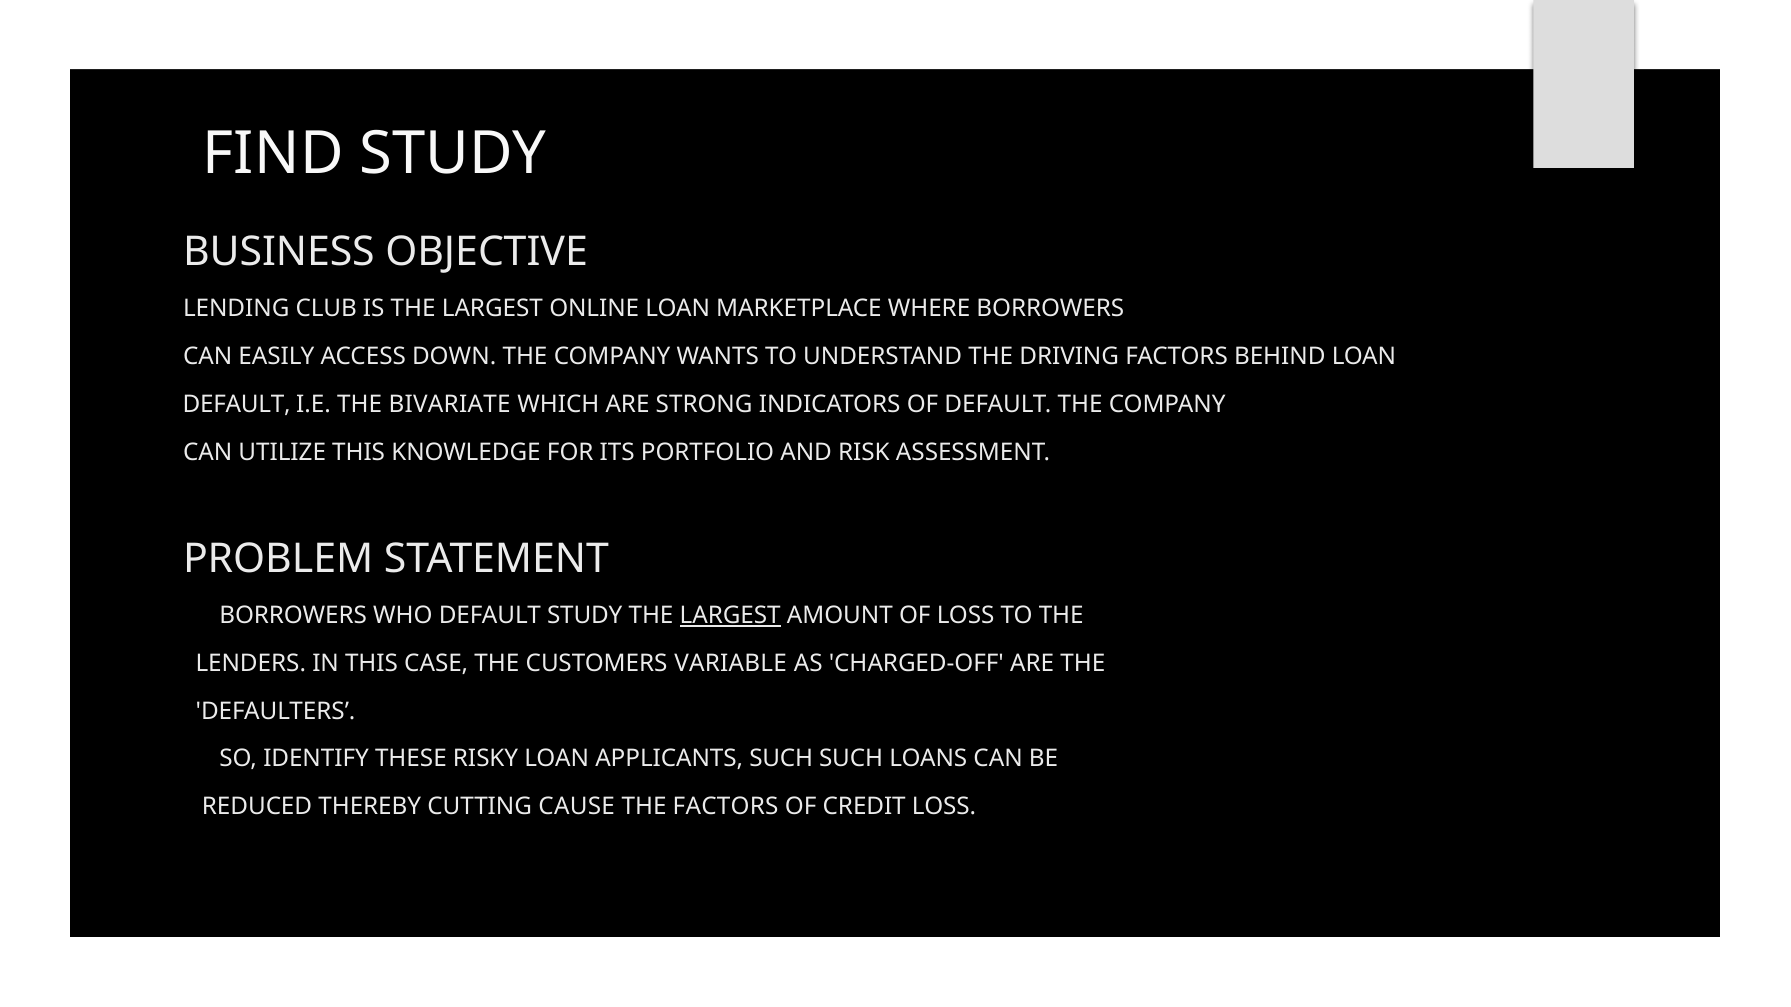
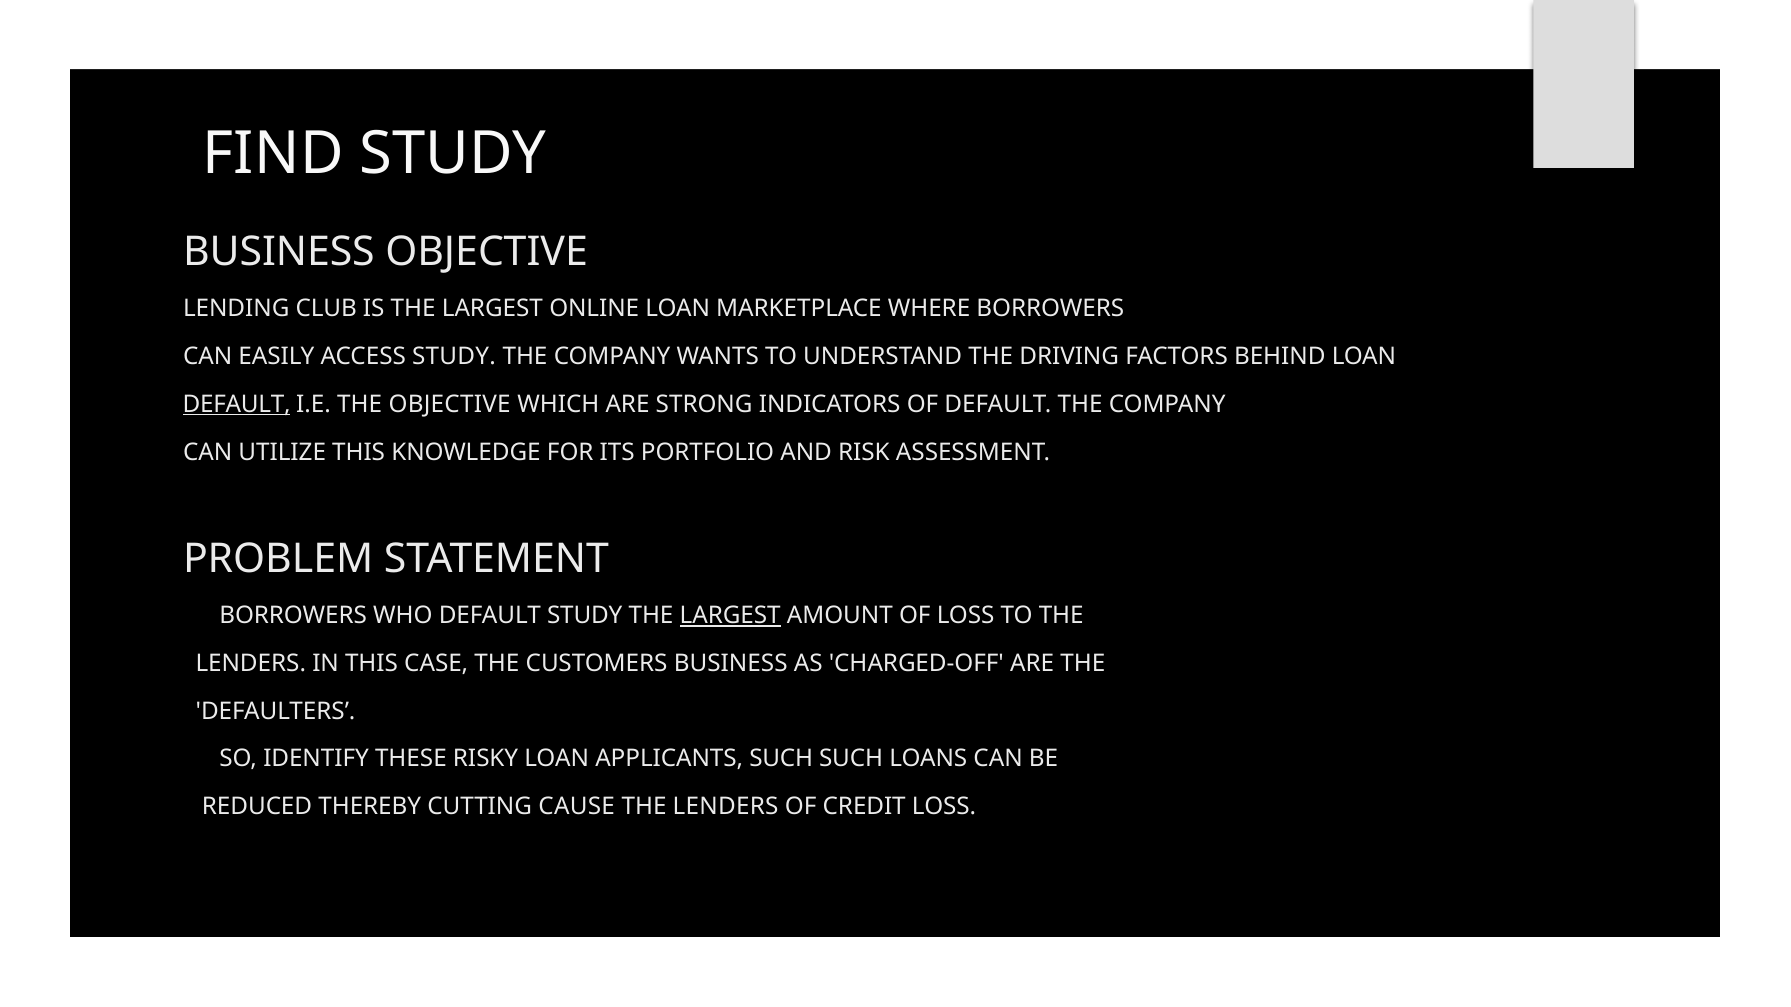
ACCESS DOWN: DOWN -> STUDY (454, 357)
DEFAULT underline: none -> present (237, 404)
THE BIVARIATE: BIVARIATE -> OBJECTIVE (450, 404)
CUSTOMERS VARIABLE: VARIABLE -> BUSINESS (731, 664)
FACTORS: FACTORS -> LENDERS (726, 807)
